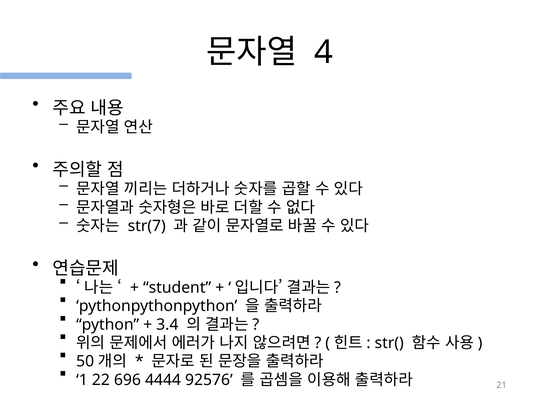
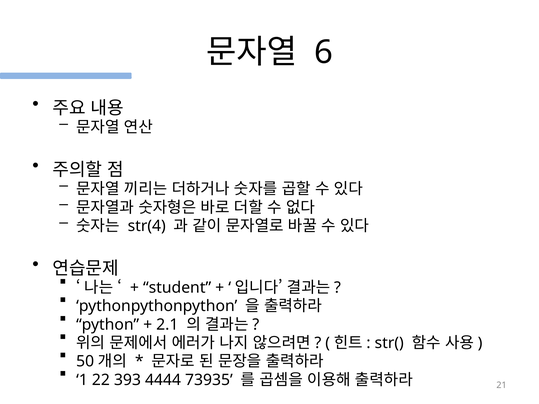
4: 4 -> 6 (324, 52)
str(7: str(7 -> str(4 (147, 226)
3.4: 3.4 -> 2.1 (167, 325)
696: 696 -> 393 (127, 380)
92576: 92576 -> 73935 (209, 380)
